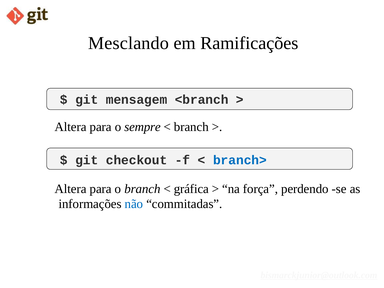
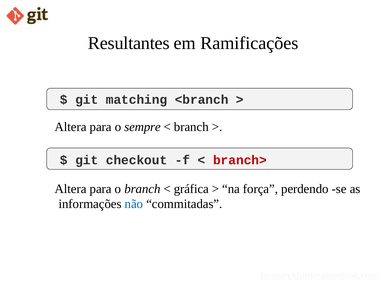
Mesclando: Mesclando -> Resultantes (129, 43)
mensagem: mensagem -> matching (137, 100)
branch> colour: blue -> red (240, 160)
